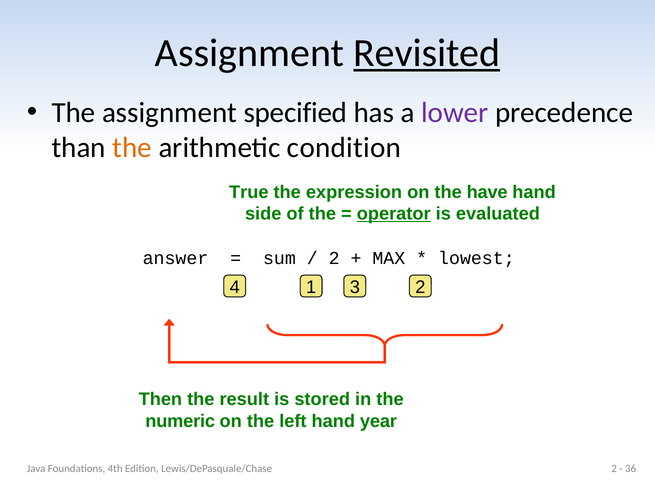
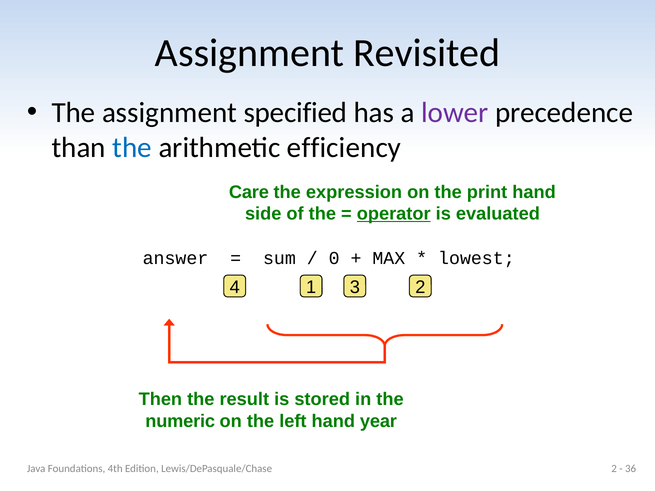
Revisited underline: present -> none (427, 53)
the colour: orange -> blue (132, 148)
condition: condition -> efficiency (344, 148)
True: True -> Care (249, 192)
have: have -> print (487, 192)
2: 2 -> 0 (334, 258)
